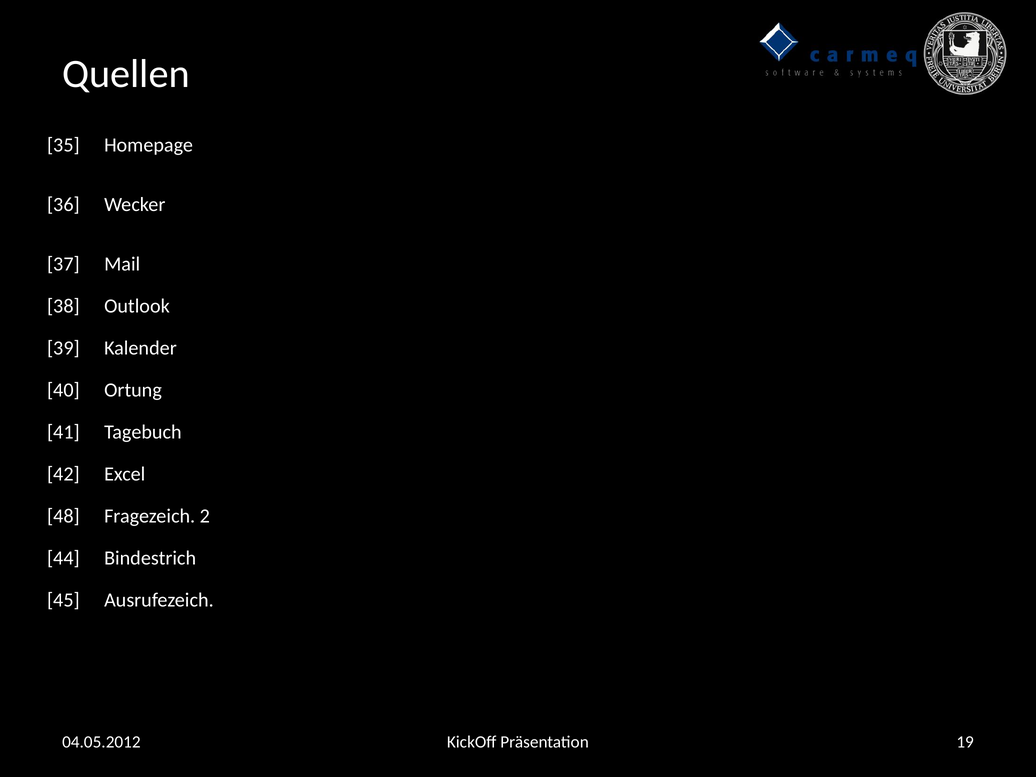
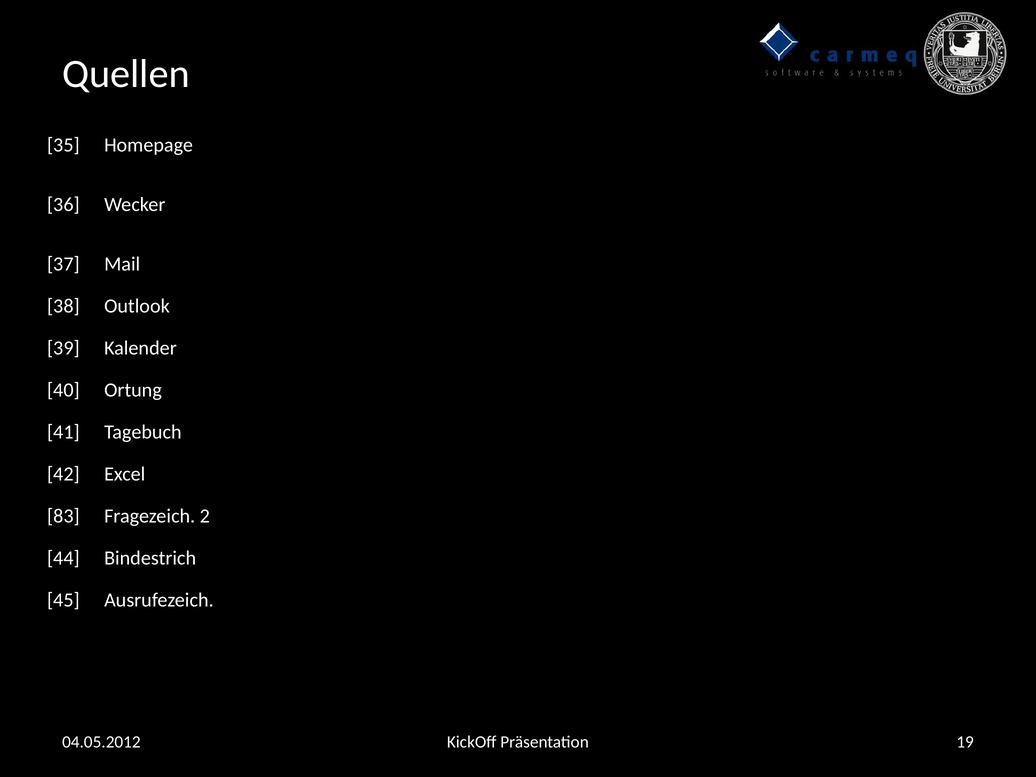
48: 48 -> 83 (63, 516)
